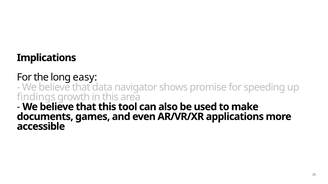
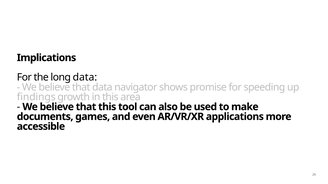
long easy: easy -> data (85, 78)
